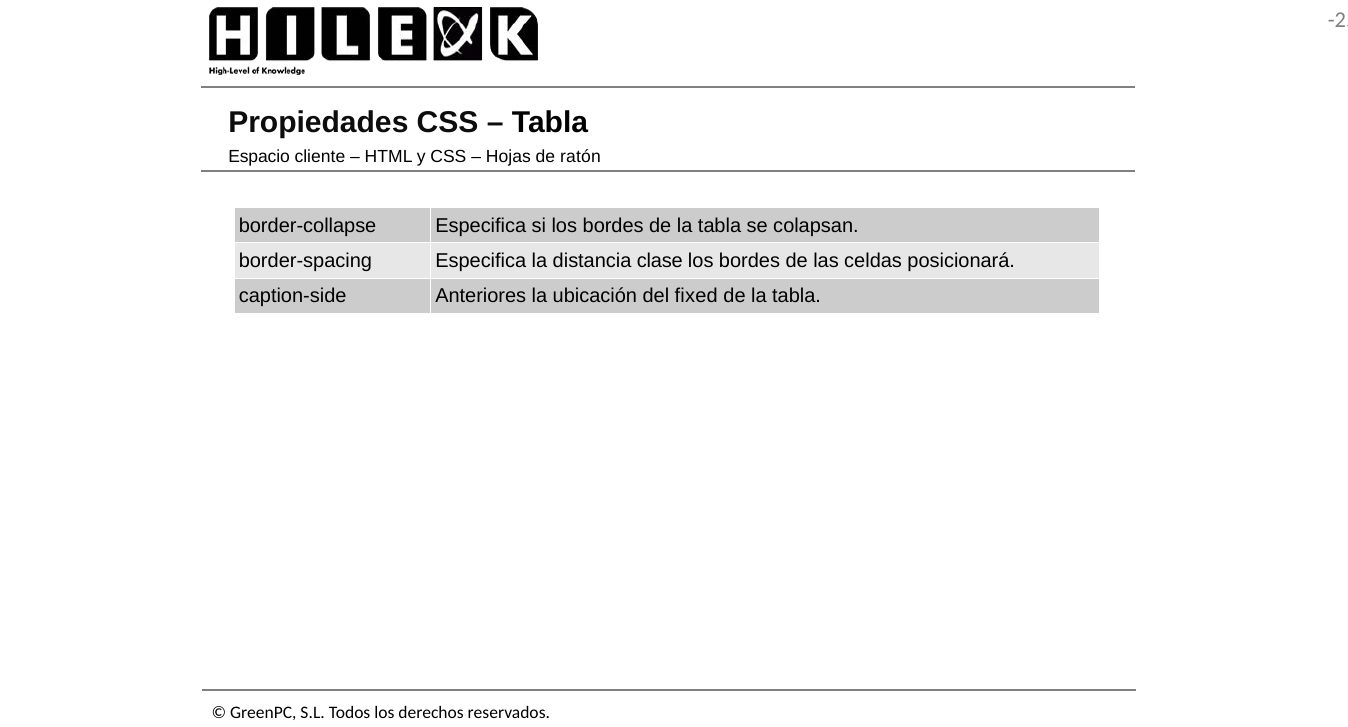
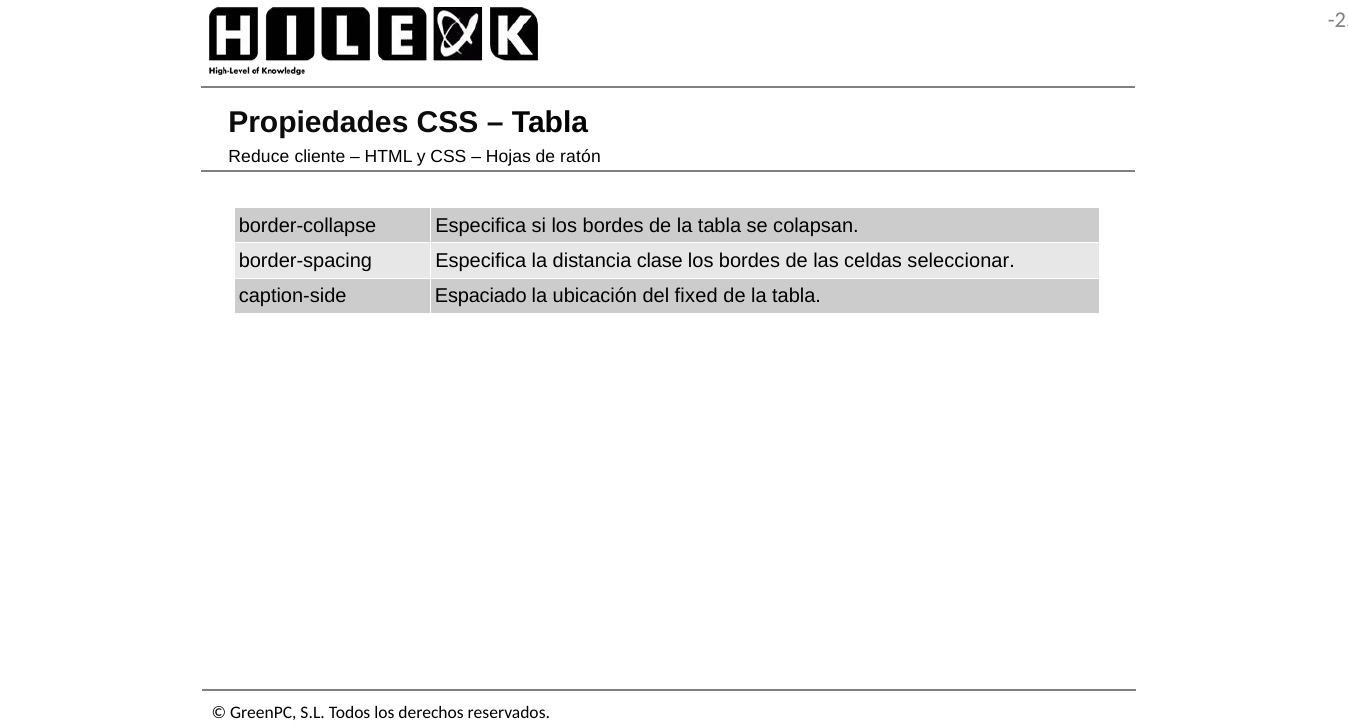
Espacio: Espacio -> Reduce (259, 157)
posicionará: posicionará -> seleccionar (961, 261)
Anteriores: Anteriores -> Espaciado (481, 296)
